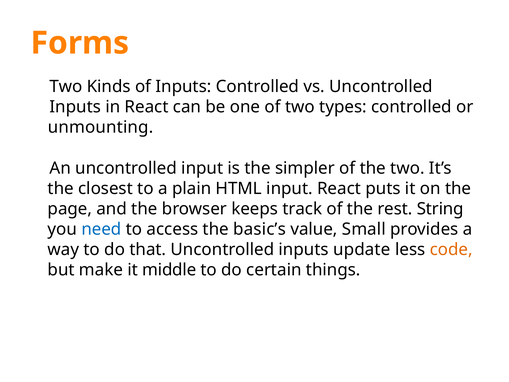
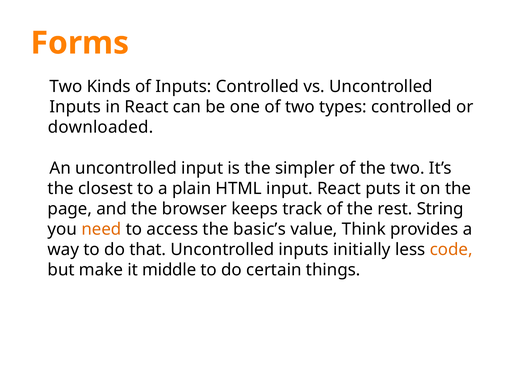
unmounting: unmounting -> downloaded (101, 127)
need colour: blue -> orange (101, 229)
Small: Small -> Think (364, 229)
update: update -> initially (362, 249)
